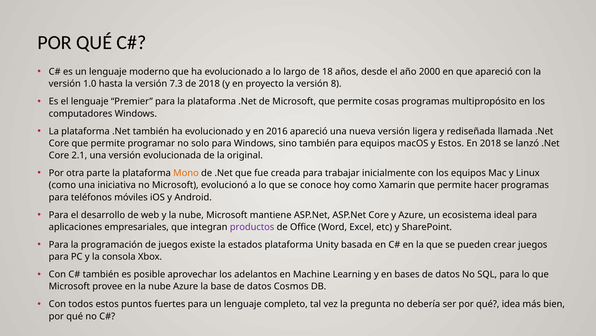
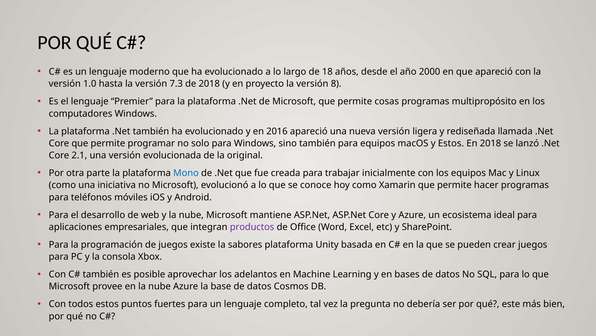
Mono colour: orange -> blue (186, 173)
estados: estados -> sabores (245, 244)
idea: idea -> este (511, 304)
